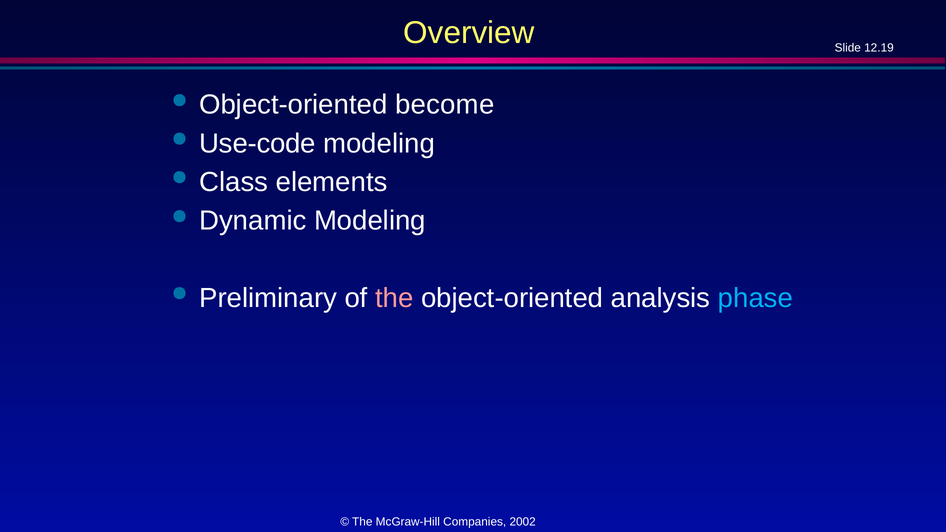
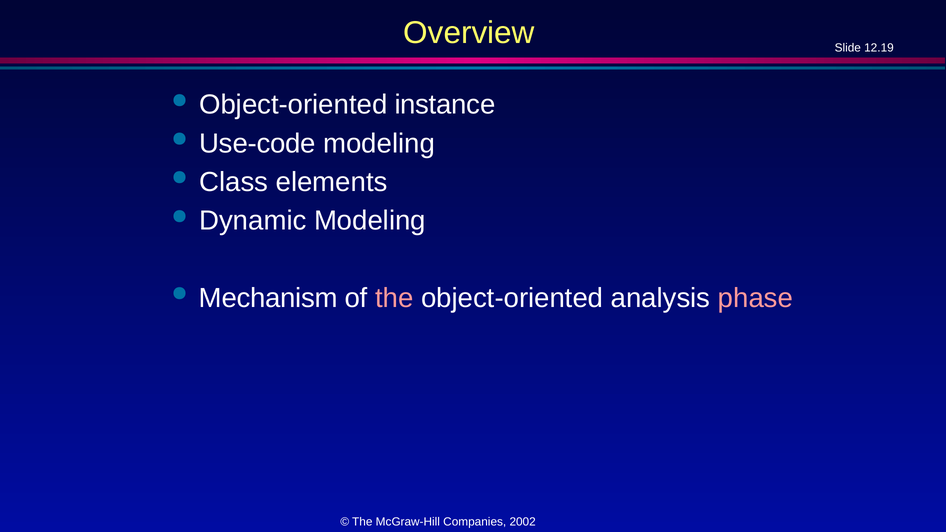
become: become -> instance (445, 105)
Preliminary: Preliminary -> Mechanism (268, 298)
phase colour: light blue -> pink (755, 298)
